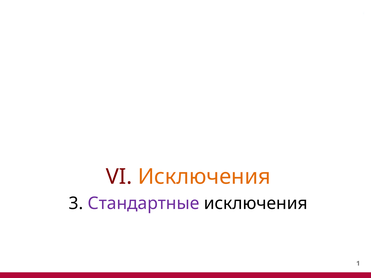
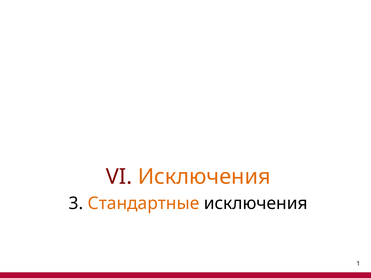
Стандартные colour: purple -> orange (144, 204)
